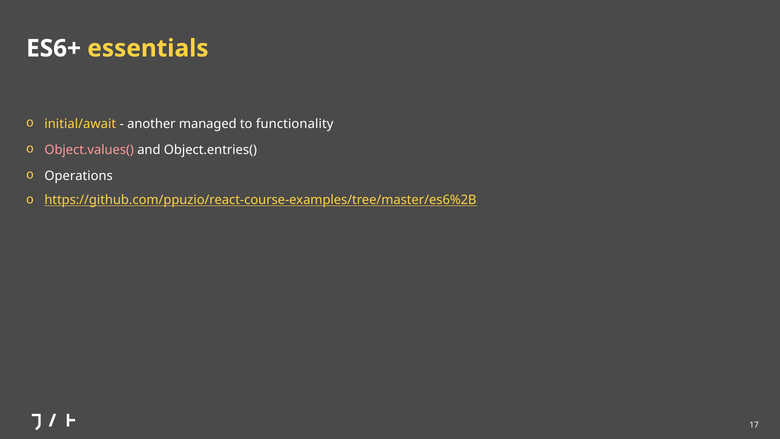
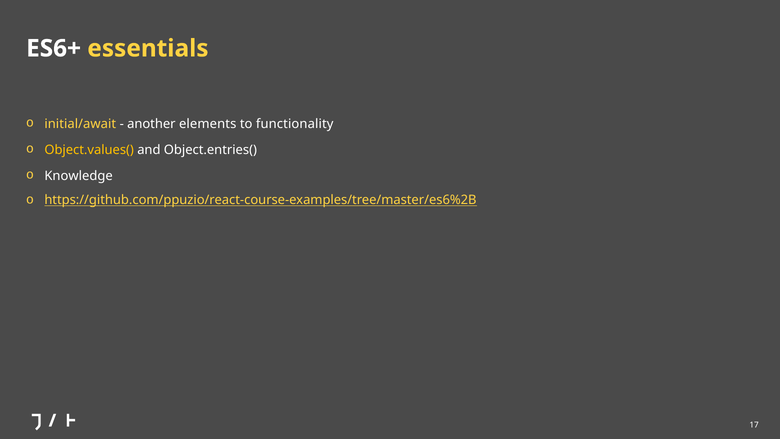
managed: managed -> elements (208, 124)
Object.values( colour: pink -> yellow (89, 150)
Operations: Operations -> Knowledge (79, 176)
